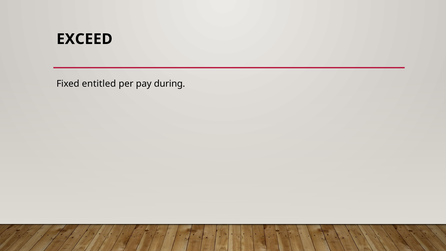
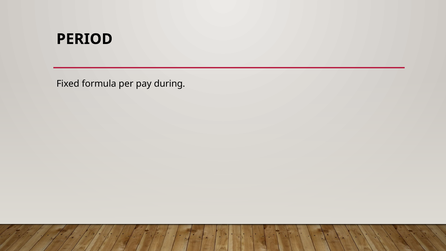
EXCEED: EXCEED -> PERIOD (84, 39)
entitled: entitled -> formula (99, 84)
